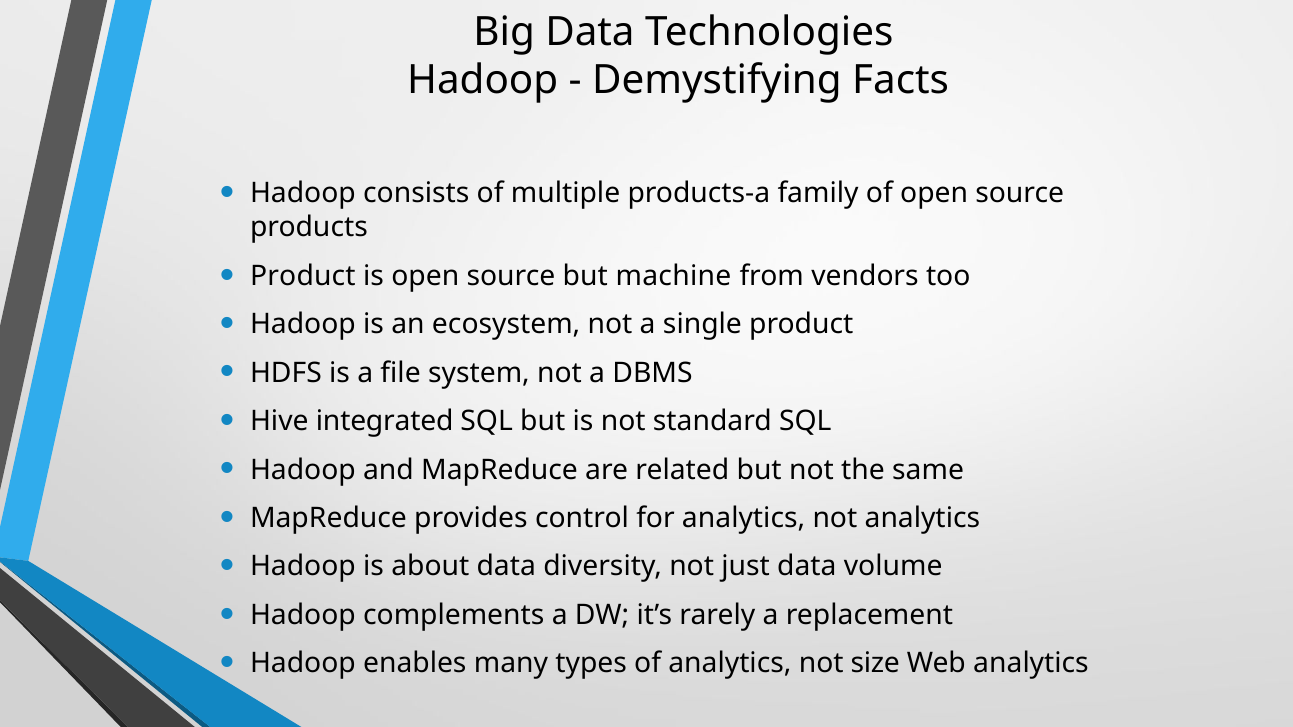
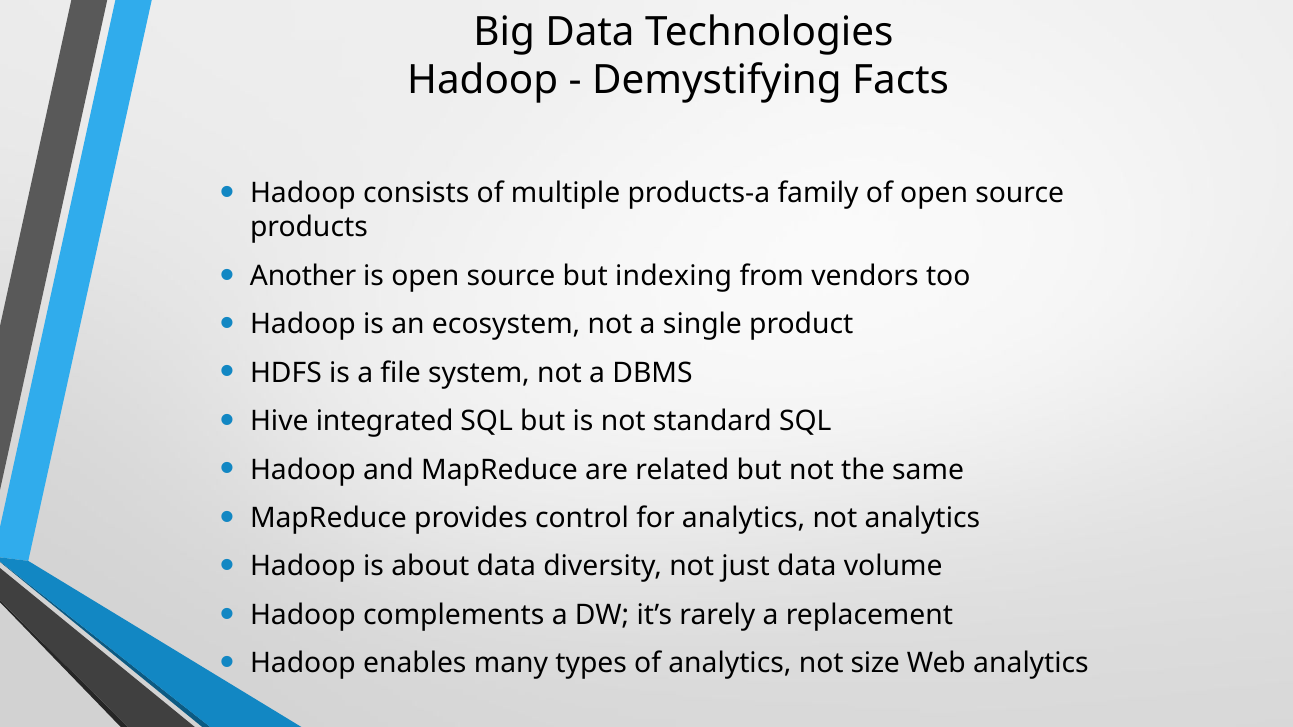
Product: Product -> Another (303, 276)
machine: machine -> indexing (673, 276)
